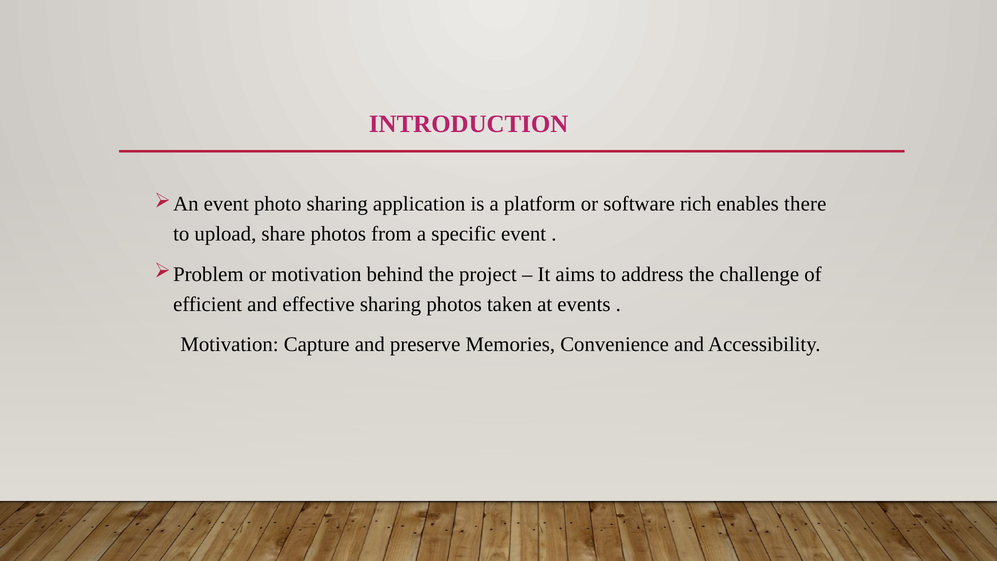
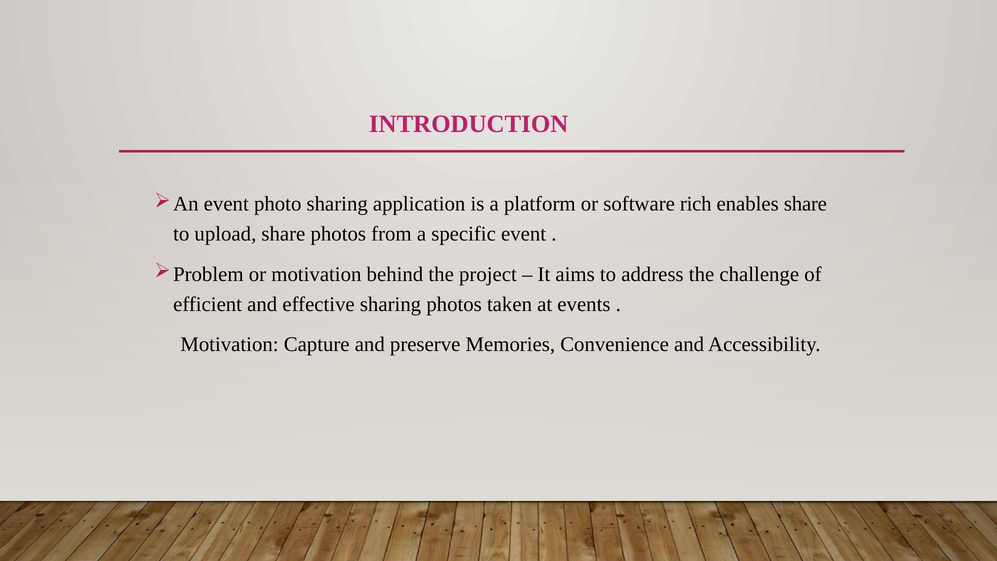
enables there: there -> share (805, 204)
